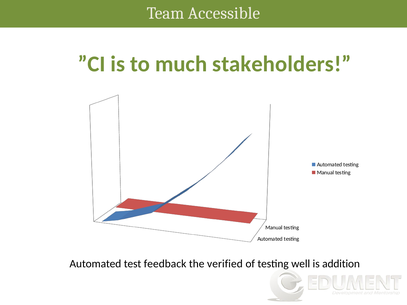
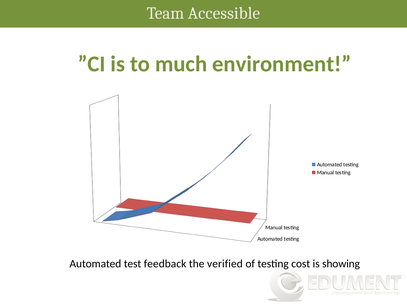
stakeholders: stakeholders -> environment (282, 64)
well: well -> cost (301, 264)
addition: addition -> showing (341, 264)
